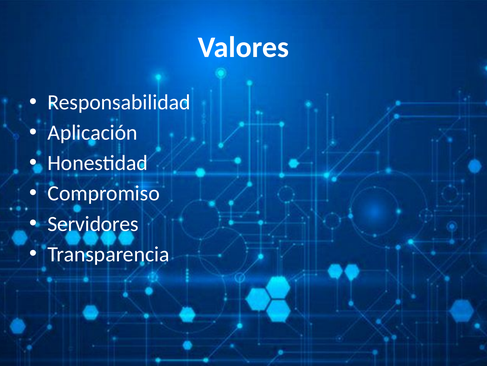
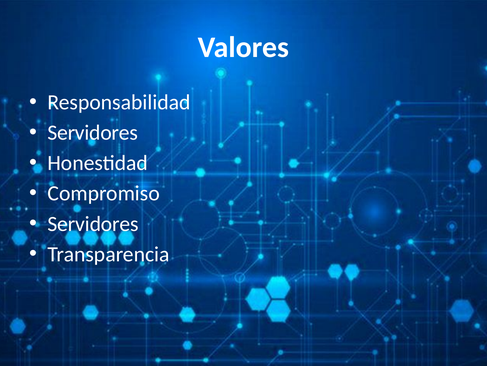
Aplicación: Aplicación -> Servidores (93, 132)
